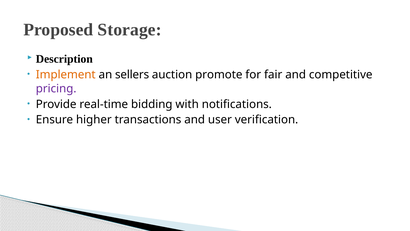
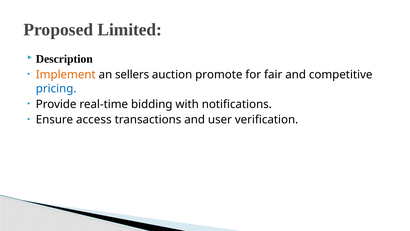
Storage: Storage -> Limited (130, 30)
pricing colour: purple -> blue (56, 88)
higher: higher -> access (94, 120)
